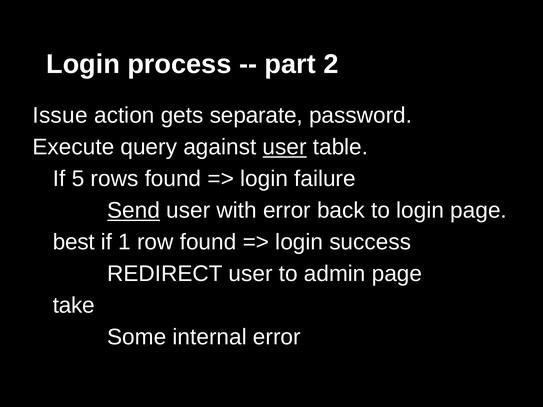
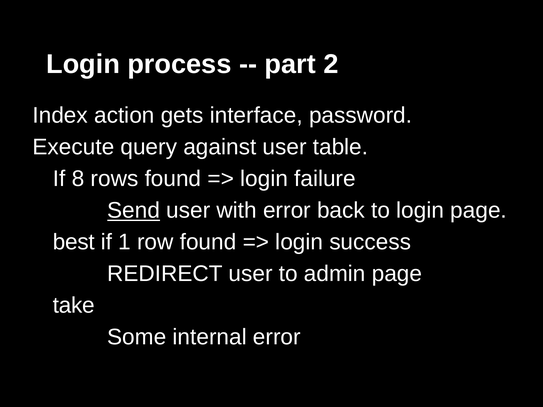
Issue: Issue -> Index (60, 116)
separate: separate -> interface (256, 116)
user underline: present -> none (285, 147)
5: 5 -> 8 (78, 179)
